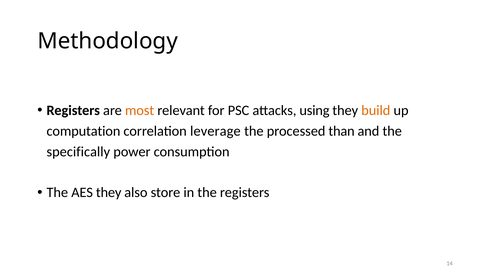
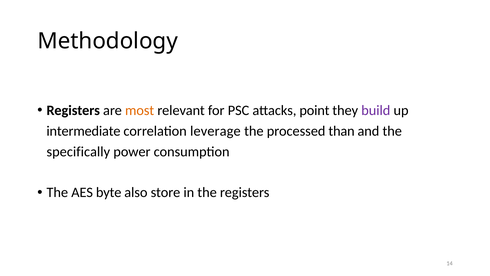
using: using -> point (314, 110)
build colour: orange -> purple (376, 110)
computation: computation -> intermediate (83, 131)
AES they: they -> byte (109, 192)
